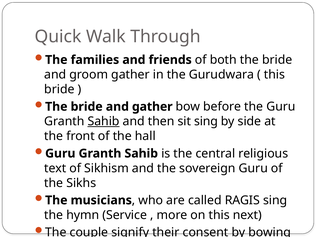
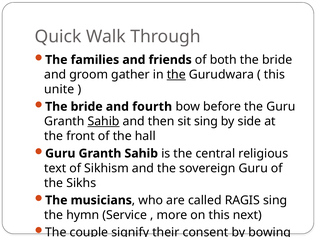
the underline: none -> present (176, 75)
bride: bride -> unite (59, 89)
and gather: gather -> fourth (152, 107)
